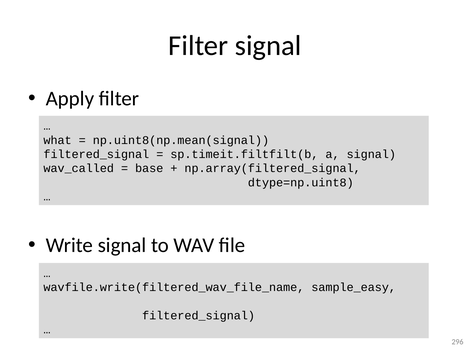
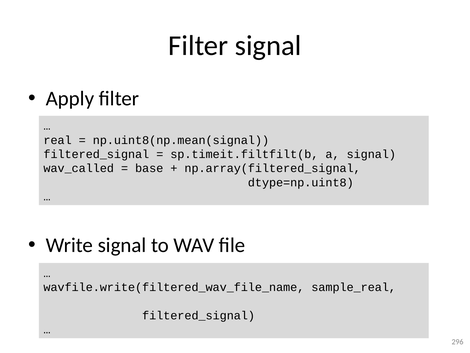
what: what -> real (58, 140)
sample_easy: sample_easy -> sample_real (354, 287)
